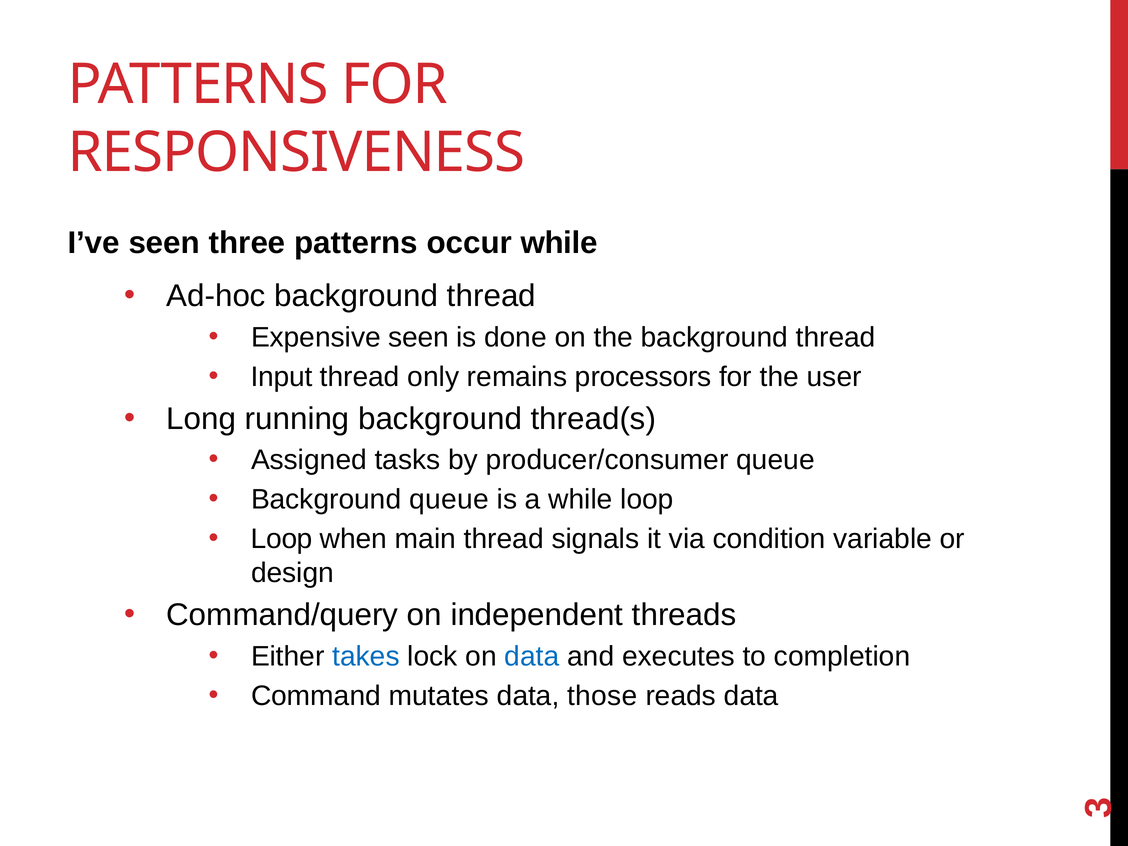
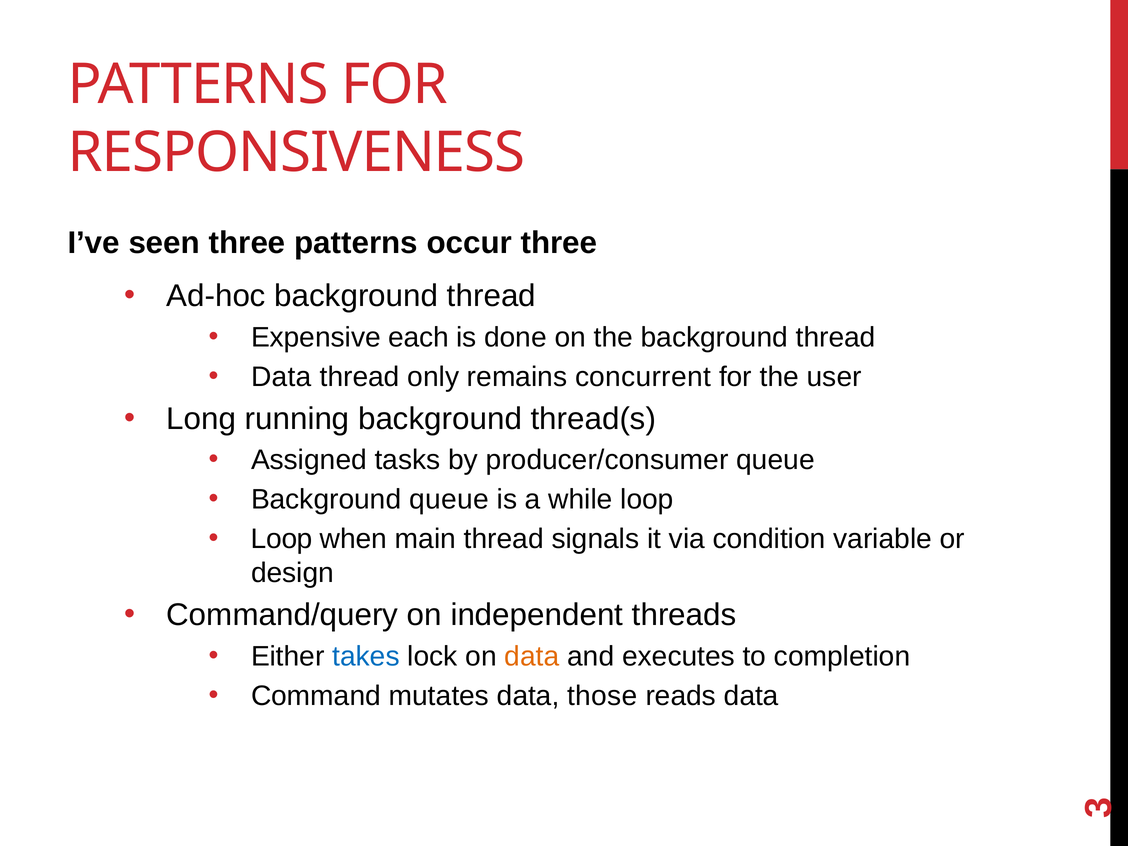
occur while: while -> three (559, 243)
Expensive seen: seen -> each (419, 337)
Input: Input -> Data (281, 377)
processors: processors -> concurrent (643, 377)
data colour: blue -> orange (532, 656)
